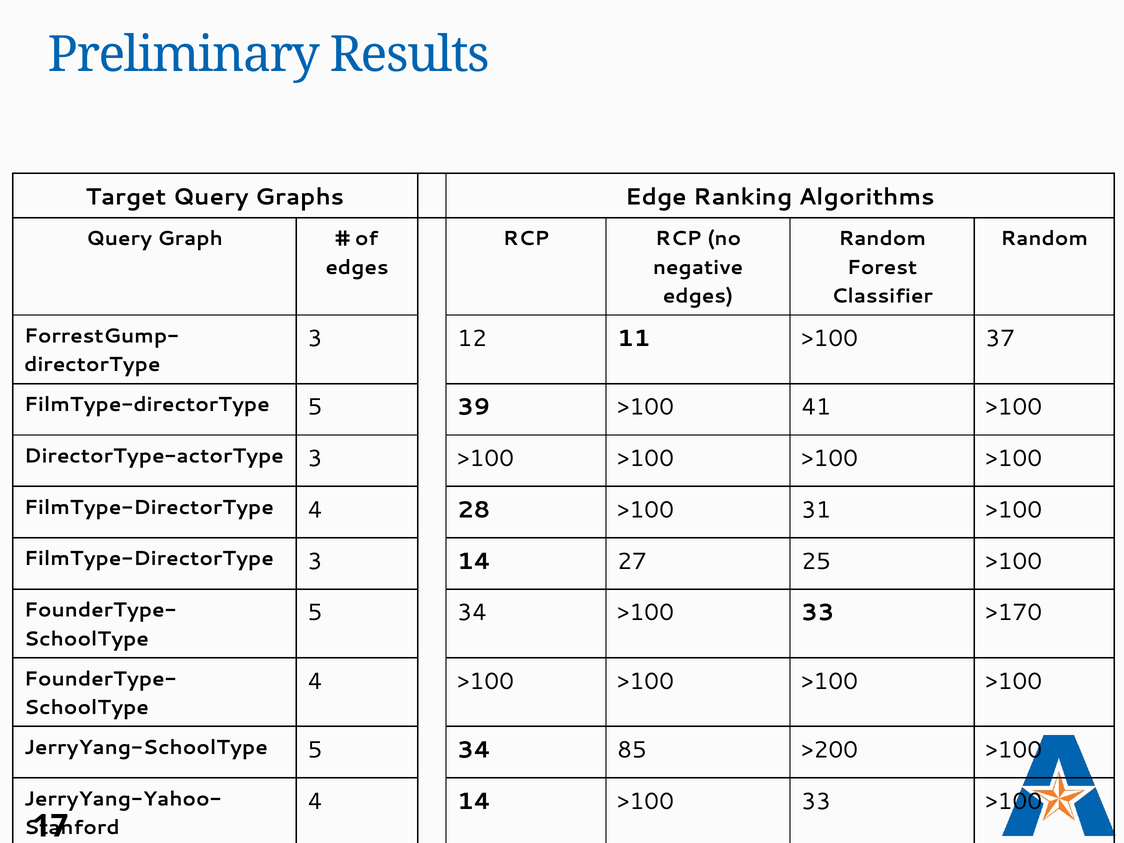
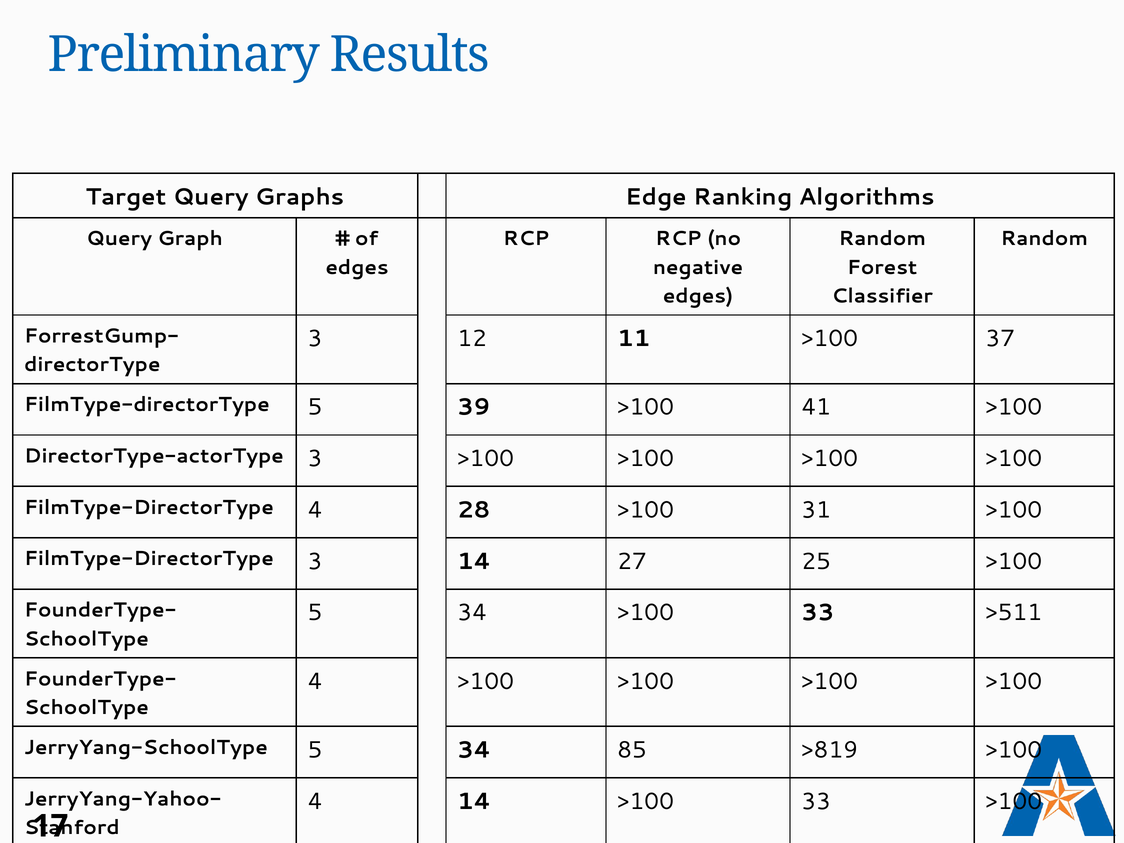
>170: >170 -> >511 (1014, 613)
>200: >200 -> >819 (830, 750)
